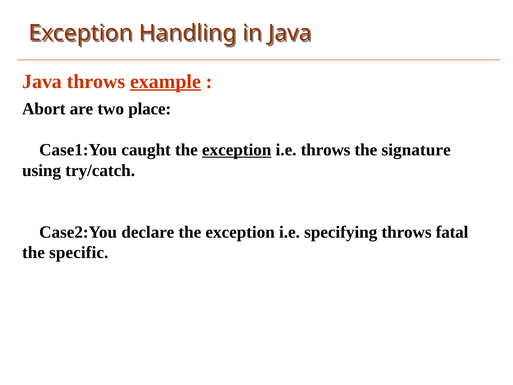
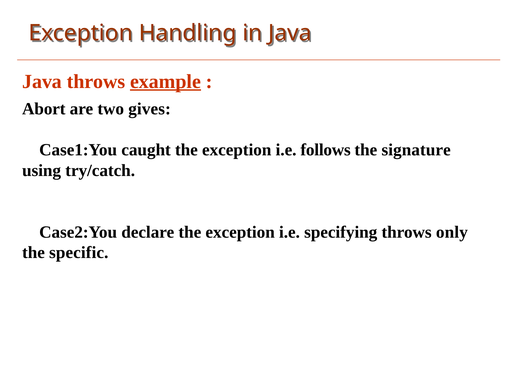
place: place -> gives (150, 109)
exception underline: present -> none (237, 150)
i.e throws: throws -> follows (326, 150)
fatal: fatal -> only (452, 232)
